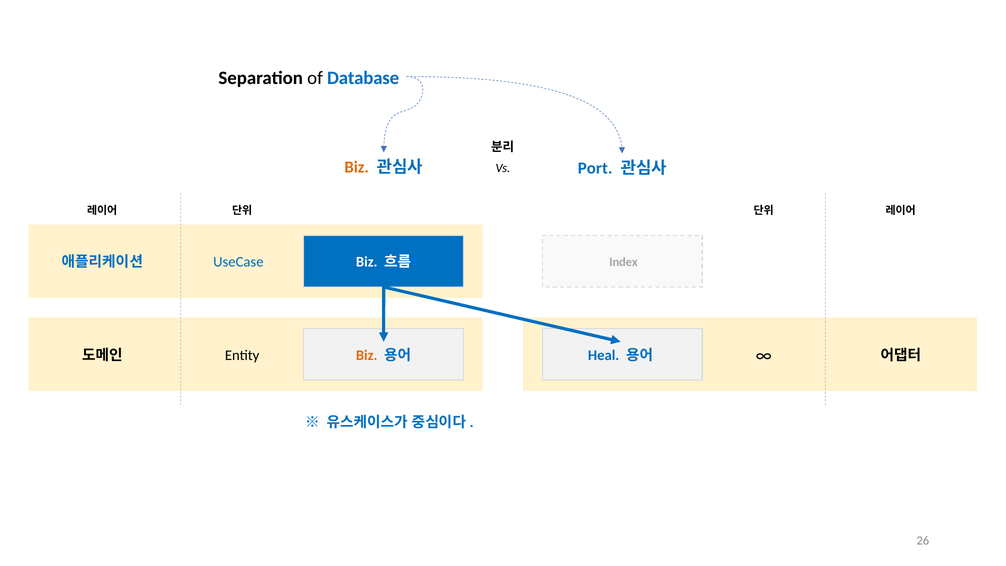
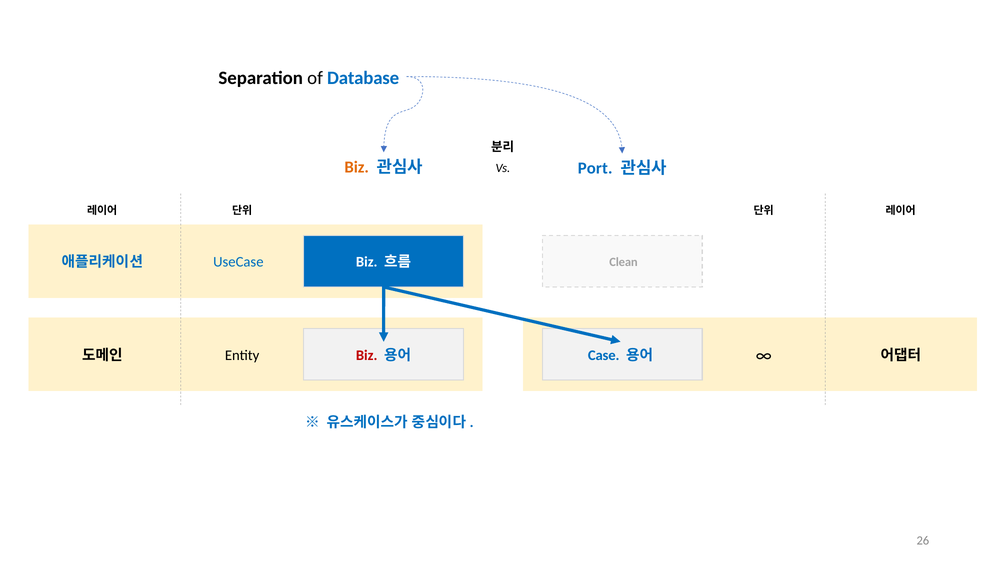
Index: Index -> Clean (623, 262)
Biz colour: orange -> red (367, 355)
Heal: Heal -> Case (604, 355)
